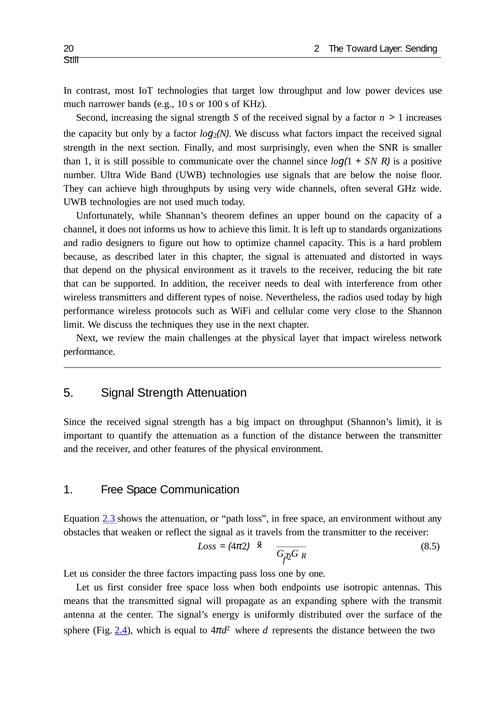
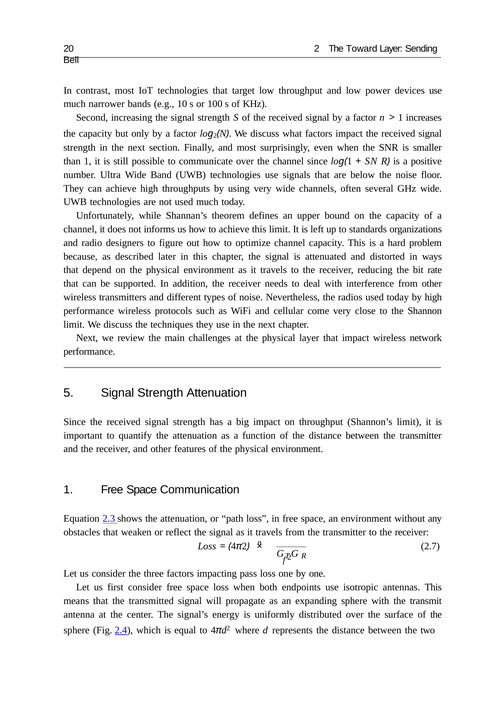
Still: Still -> Bell (71, 60)
8.5: 8.5 -> 2.7 (430, 546)
